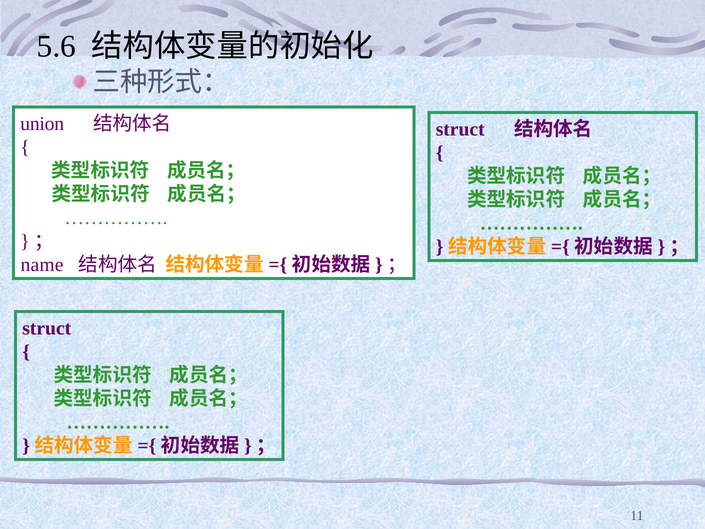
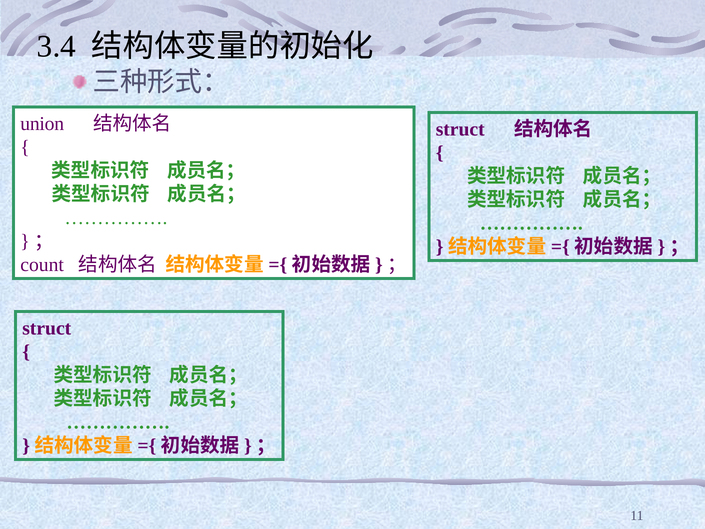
5.6: 5.6 -> 3.4 (57, 46)
name: name -> count (42, 265)
